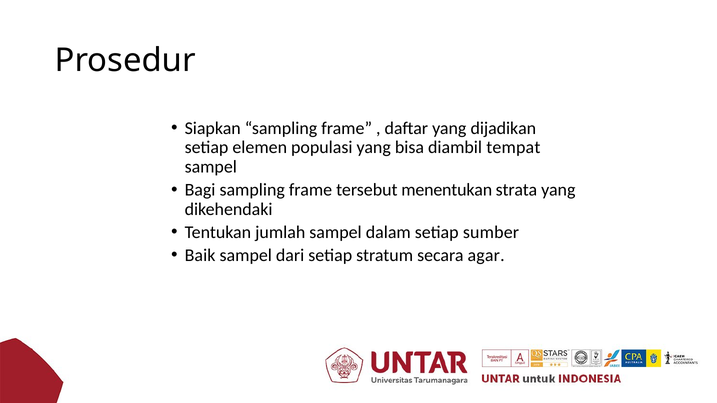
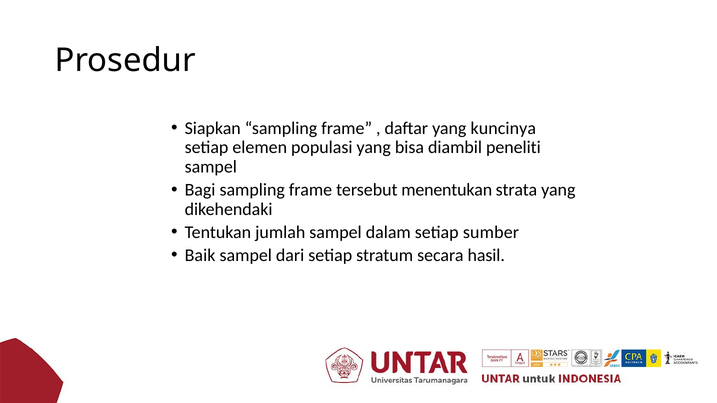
dijadikan: dijadikan -> kuncinya (503, 128)
tempat: tempat -> peneliti (513, 148)
agar: agar -> hasil (486, 255)
